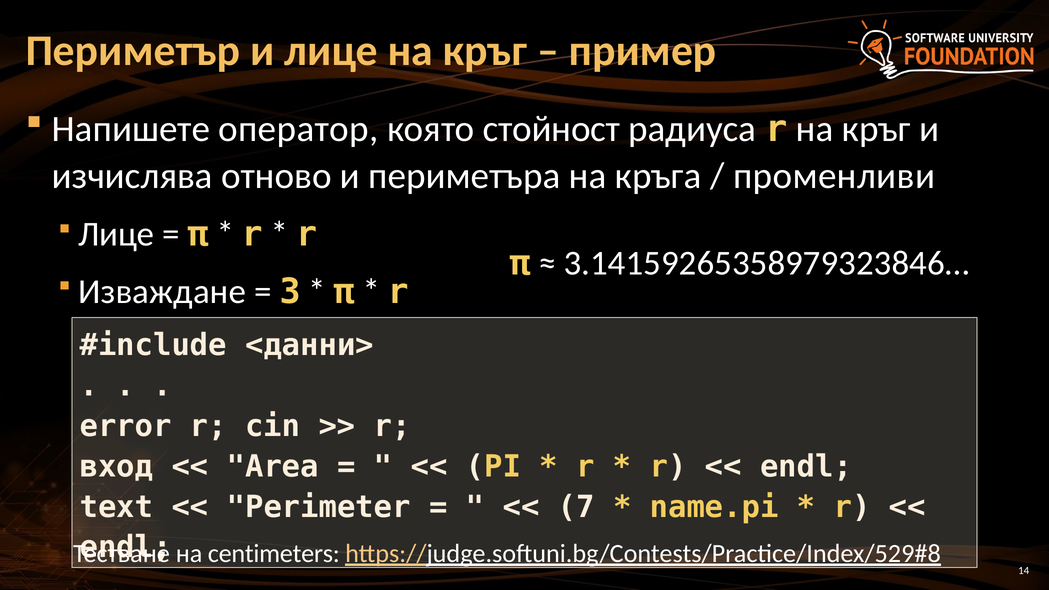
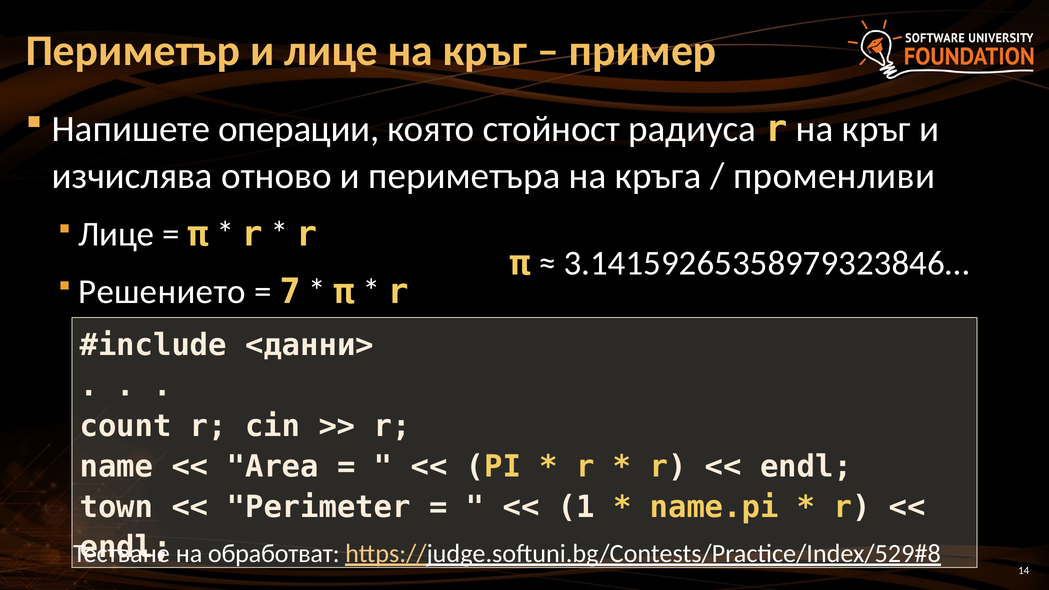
оператор: оператор -> операции (299, 129)
Изваждане: Изваждане -> Решението (162, 292)
3: 3 -> 7 (290, 292)
error: error -> count (126, 426)
вход: вход -> name (116, 467)
text: text -> town (116, 507)
7: 7 -> 1 (576, 507)
centimeters: centimeters -> обработват (274, 554)
